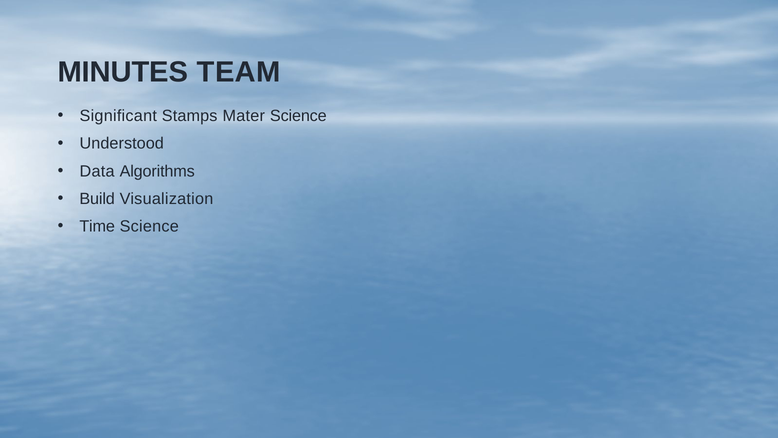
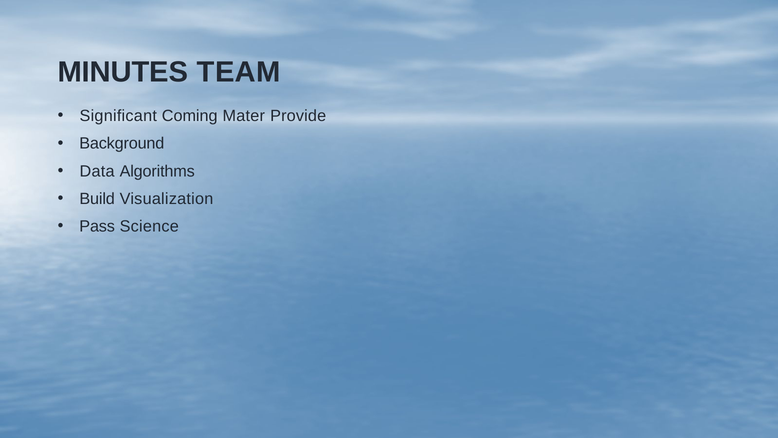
Stamps: Stamps -> Coming (190, 116)
Mater Science: Science -> Provide (298, 116)
Understood: Understood -> Background (122, 144)
Time: Time -> Pass (97, 226)
